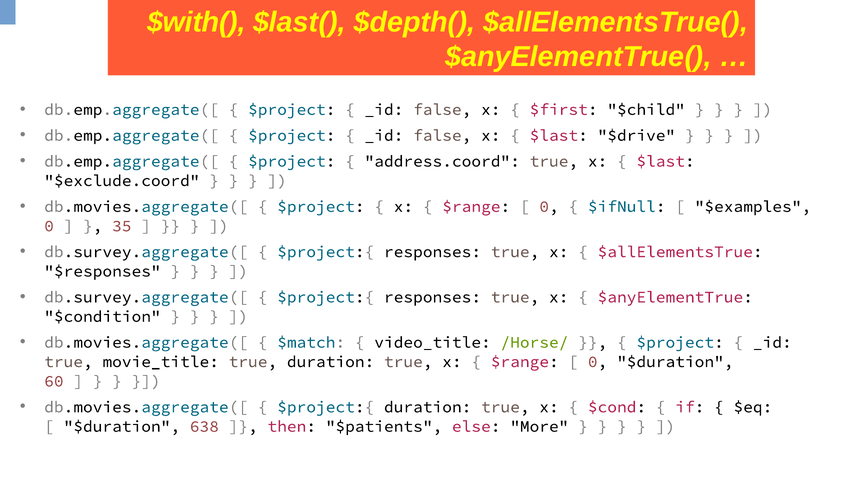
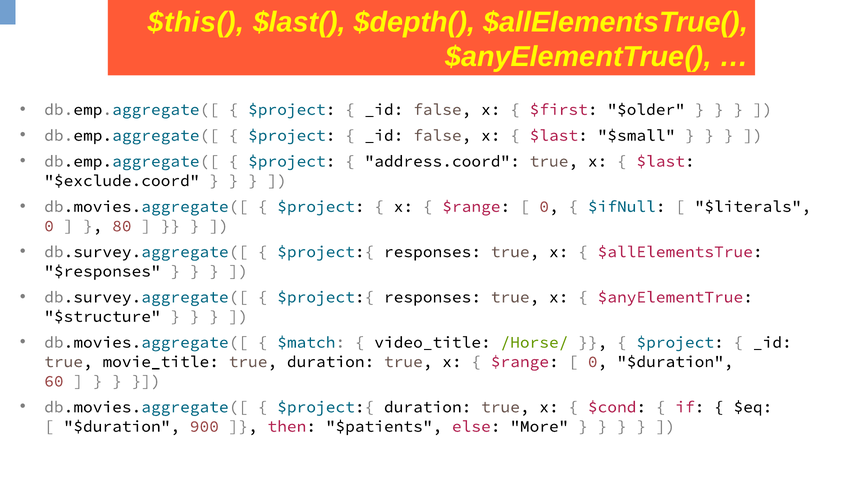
$with(: $with( -> $this( (196, 22)
$child: $child -> $older (646, 110)
$drive: $drive -> $small (636, 136)
$examples: $examples -> $literals (753, 207)
35: 35 -> 80 (122, 226)
$condition: $condition -> $structure (102, 317)
638: 638 -> 900 (204, 427)
